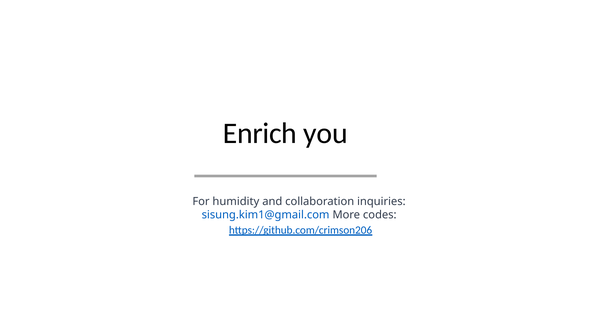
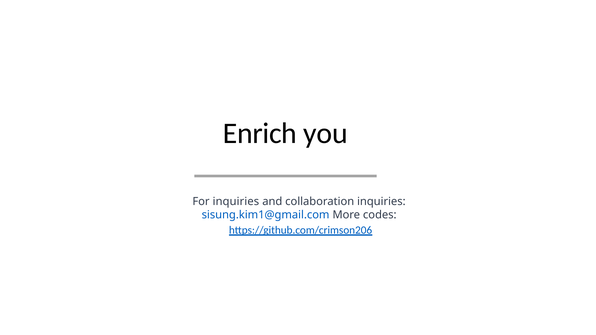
For humidity: humidity -> inquiries (236, 202)
